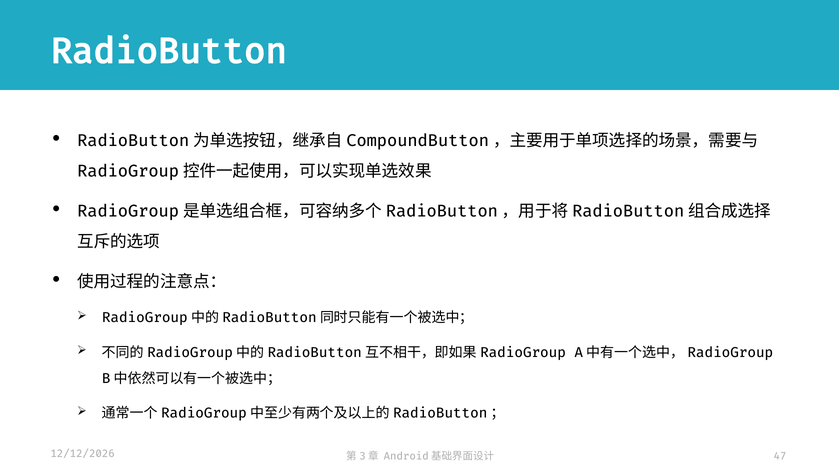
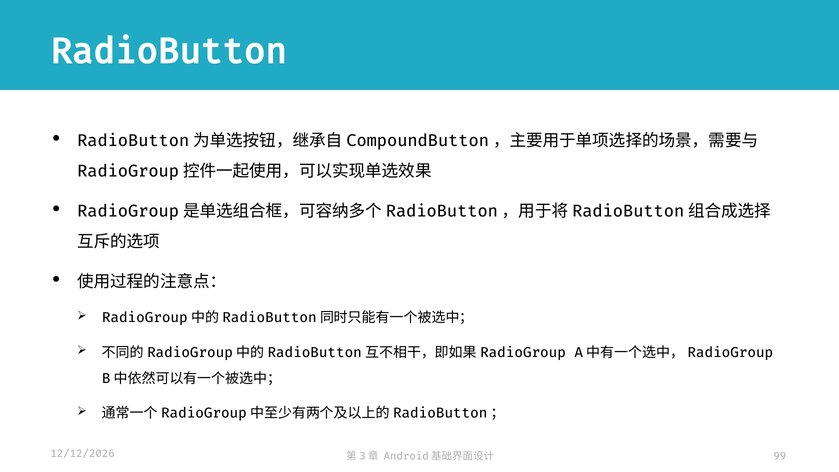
47: 47 -> 99 (780, 456)
